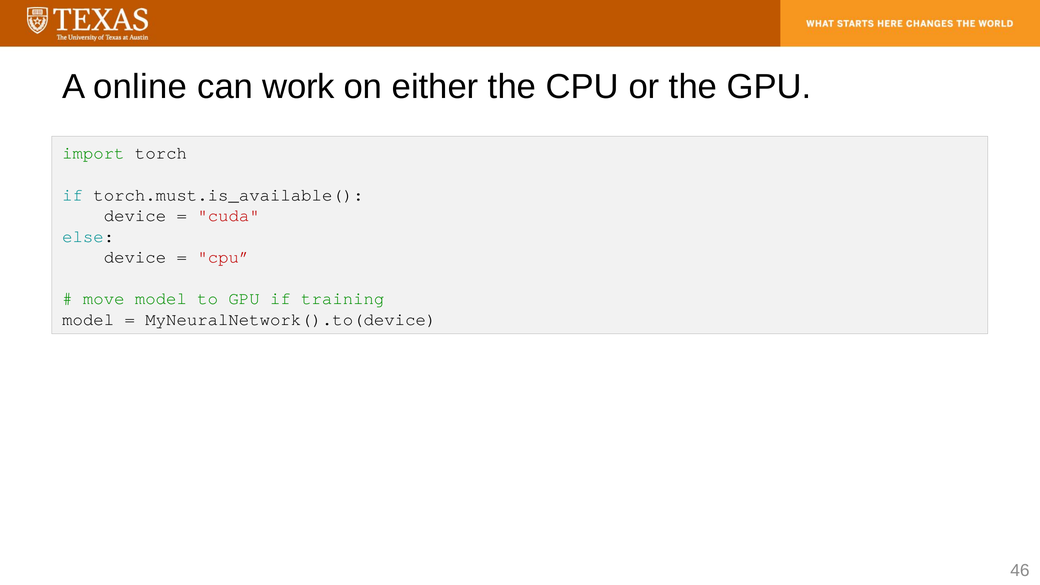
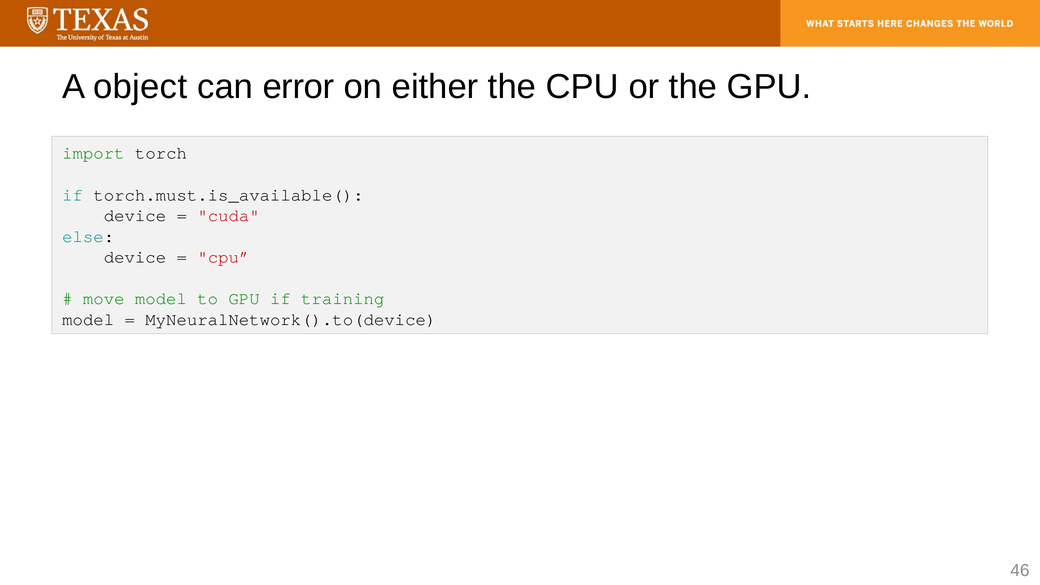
online: online -> object (140, 87)
work: work -> error (298, 87)
